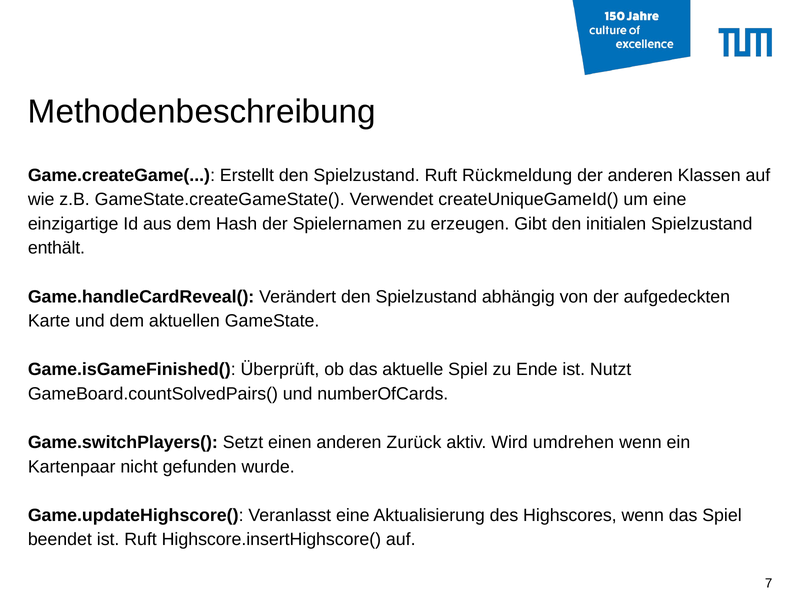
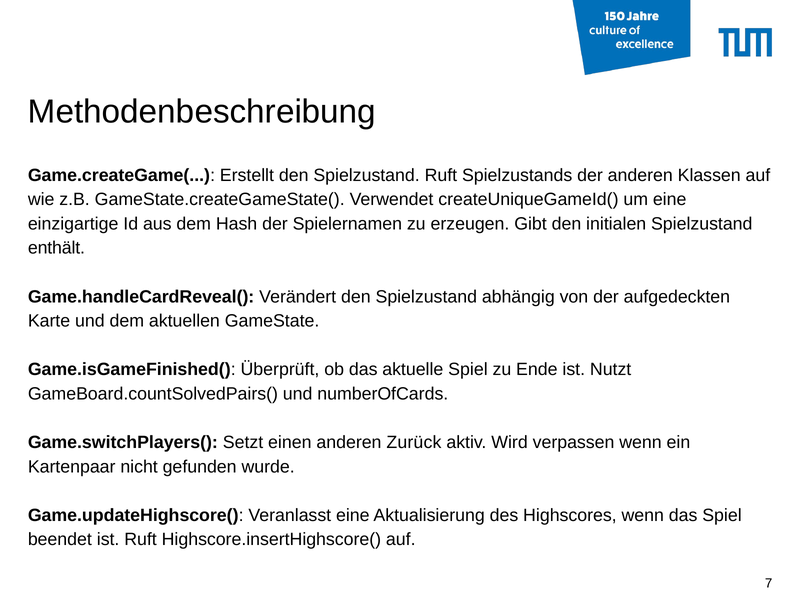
Rückmeldung: Rückmeldung -> Spielzustands (517, 175)
umdrehen: umdrehen -> verpassen (574, 442)
